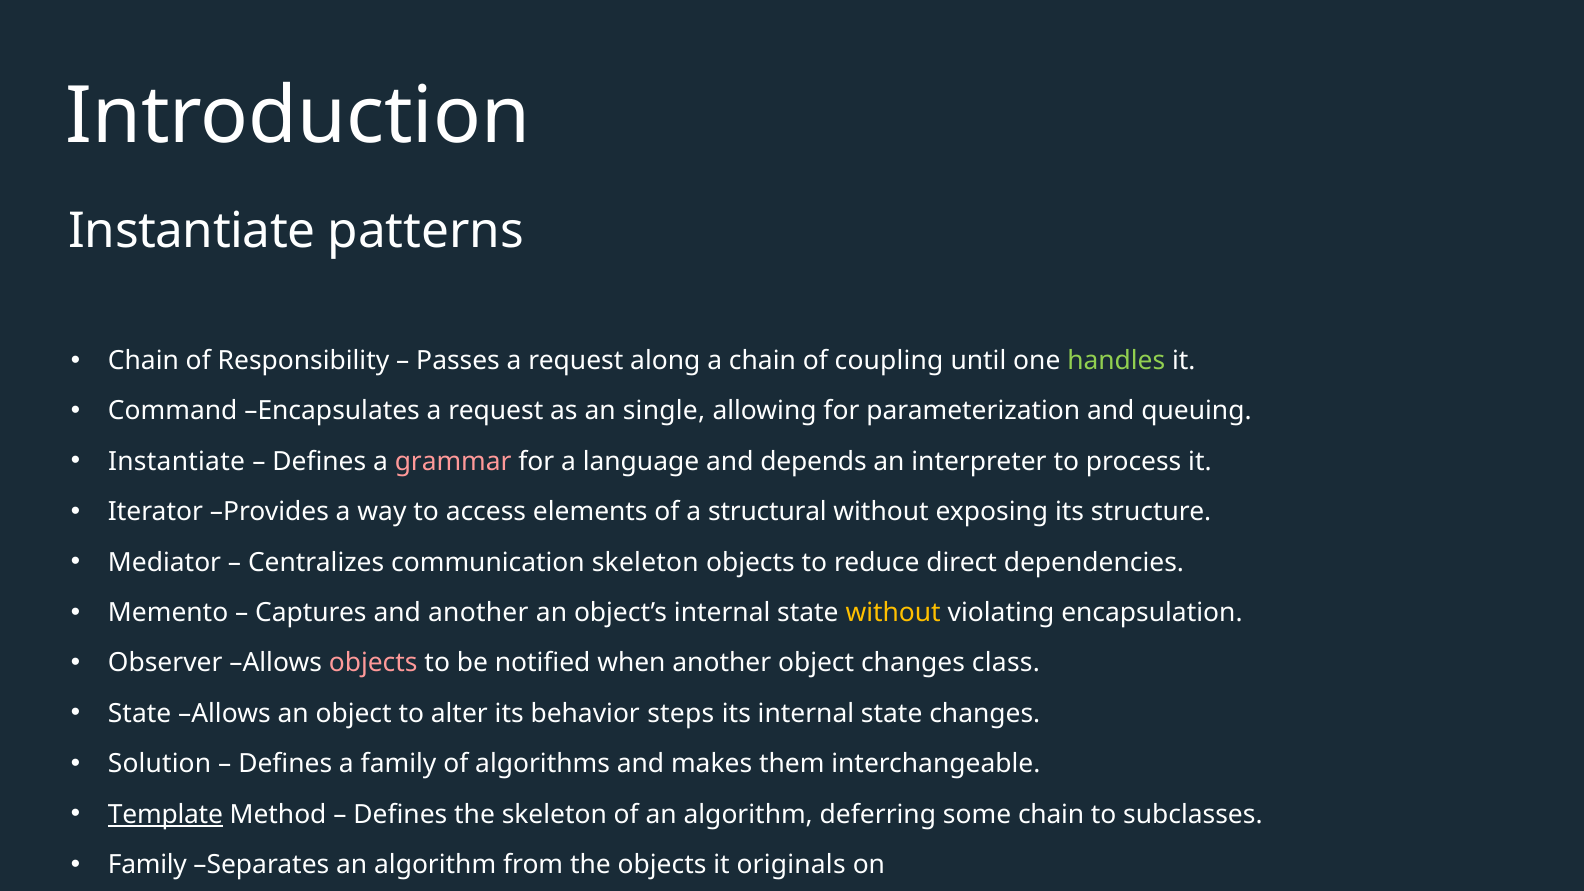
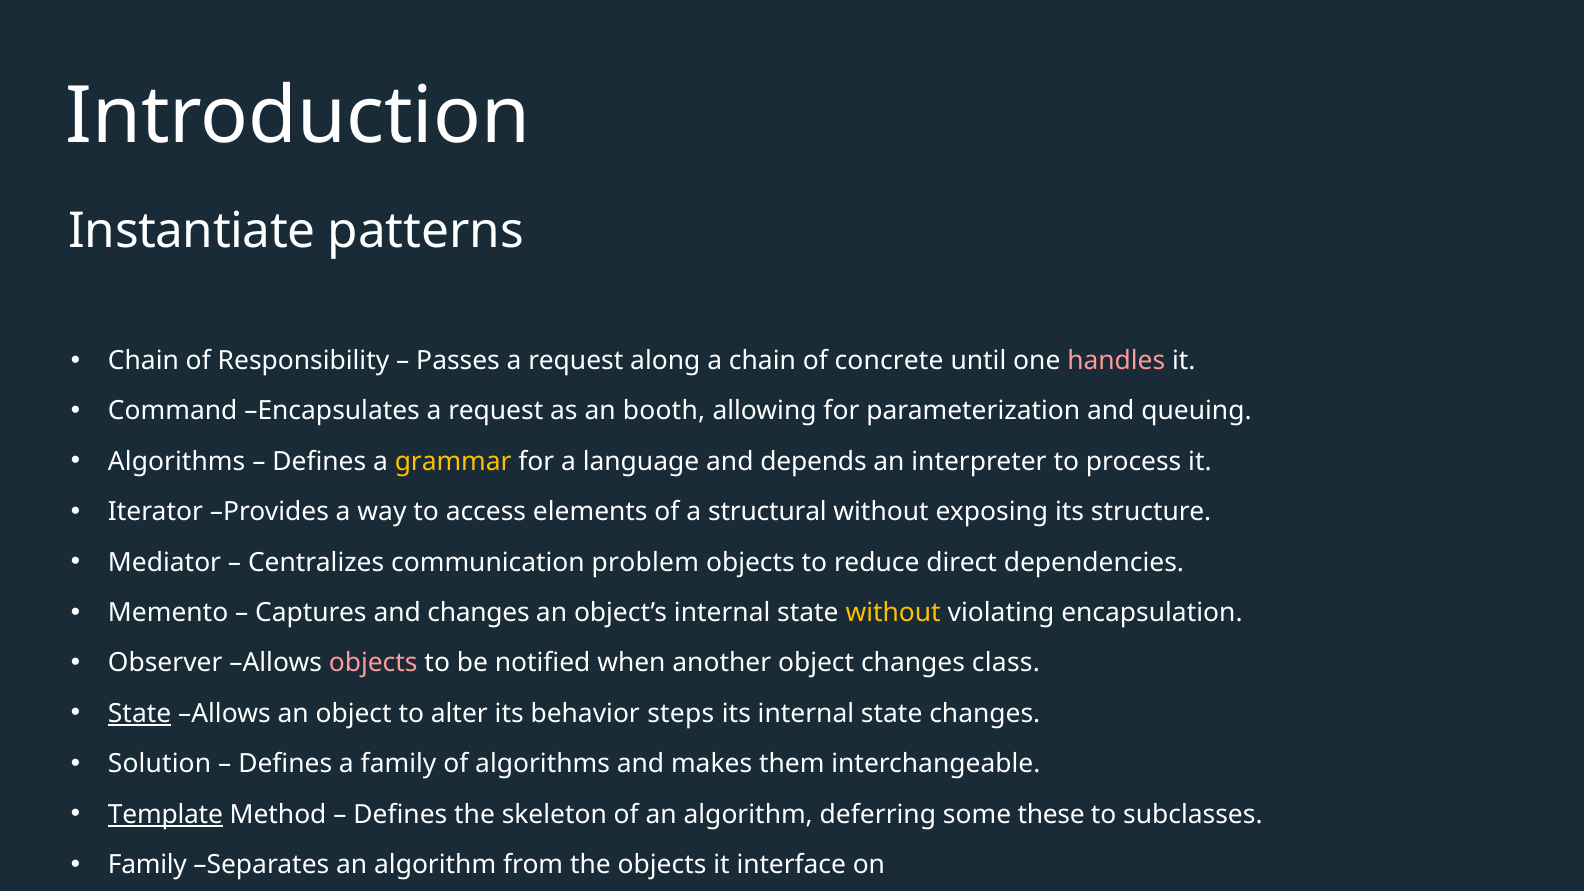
coupling: coupling -> concrete (889, 361)
handles colour: light green -> pink (1116, 361)
single: single -> booth (664, 411)
Instantiate: Instantiate -> Algorithms (177, 462)
grammar colour: pink -> yellow (453, 462)
communication skeleton: skeleton -> problem (645, 562)
and another: another -> changes (479, 613)
State underline: none -> present (140, 714)
some chain: chain -> these (1051, 814)
originals: originals -> interface (791, 865)
